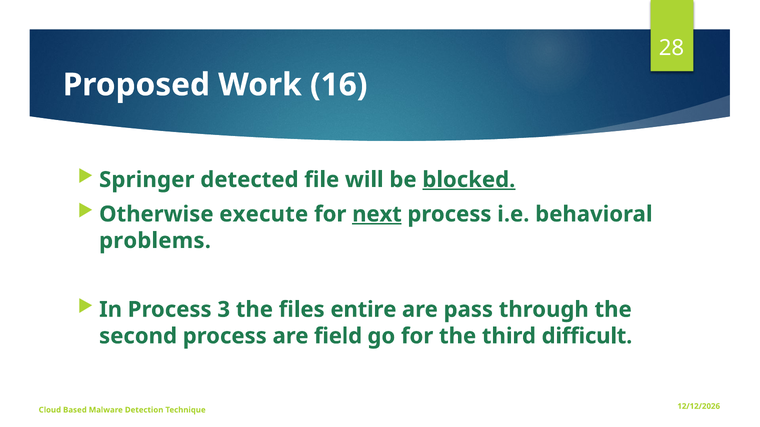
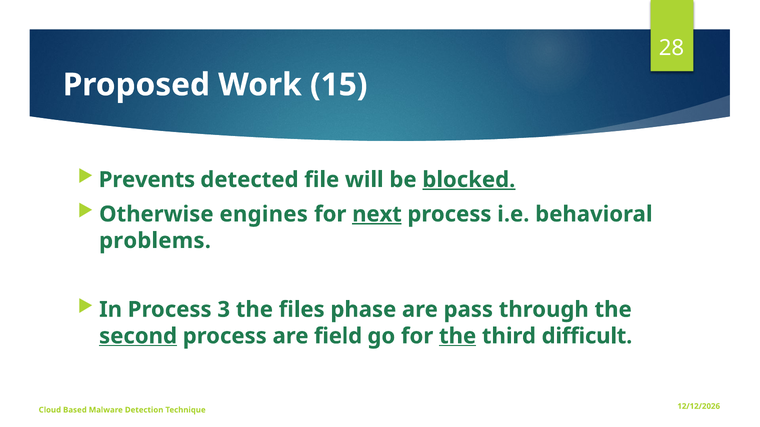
16: 16 -> 15 (339, 85)
Springer: Springer -> Prevents (147, 180)
execute: execute -> engines (264, 214)
entire: entire -> phase (363, 310)
second underline: none -> present (138, 336)
the underline: none -> present (458, 336)
